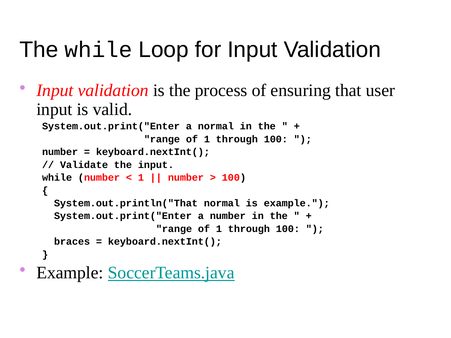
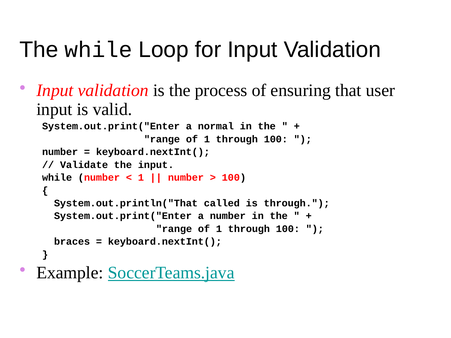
System.out.println("That normal: normal -> called (222, 203)
is example: example -> through (297, 203)
